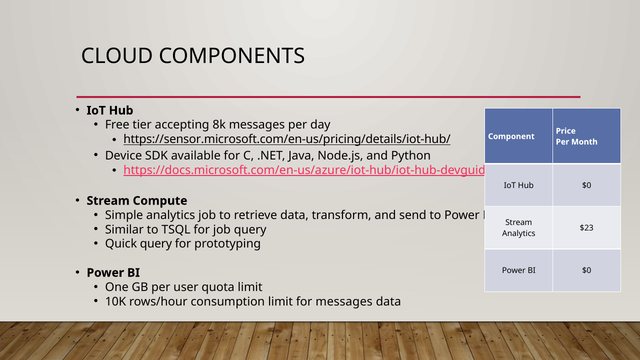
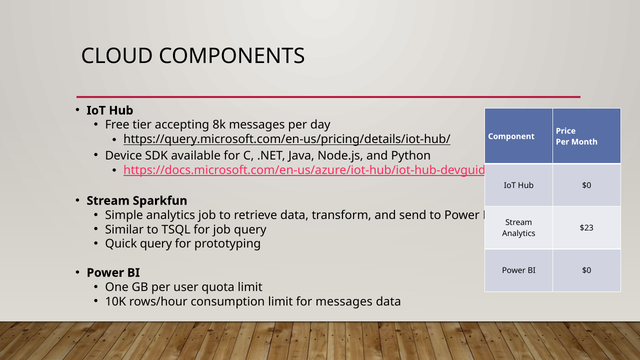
https://sensor.microsoft.com/en-us/pricing/details/iot-hub/: https://sensor.microsoft.com/en-us/pricing/details/iot-hub/ -> https://query.microsoft.com/en-us/pricing/details/iot-hub/ (287, 139)
Compute: Compute -> Sparkfun (160, 201)
